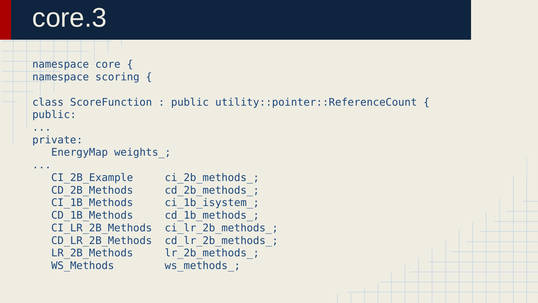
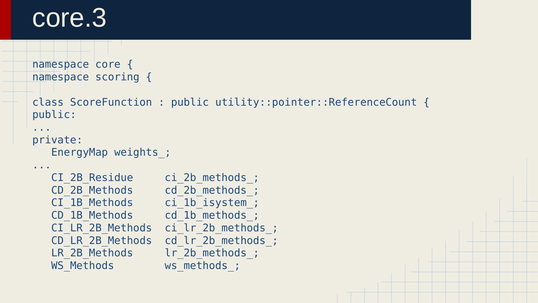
CI_2B_Example: CI_2B_Example -> CI_2B_Residue (92, 177)
